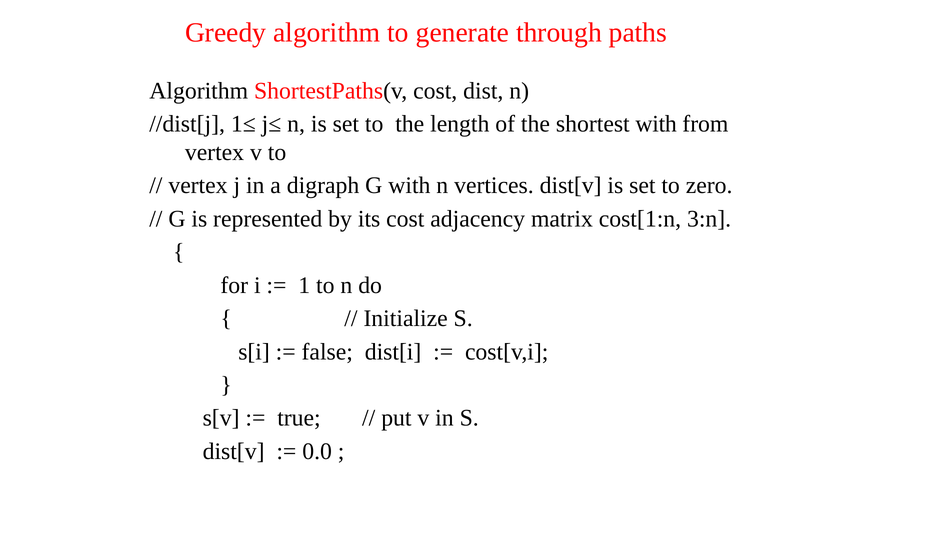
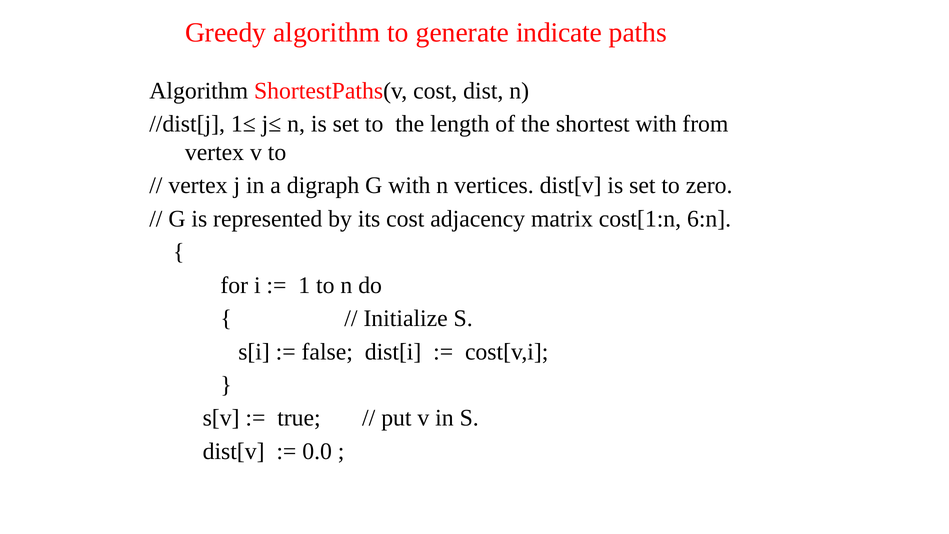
through: through -> indicate (559, 33)
3:n: 3:n -> 6:n (709, 219)
